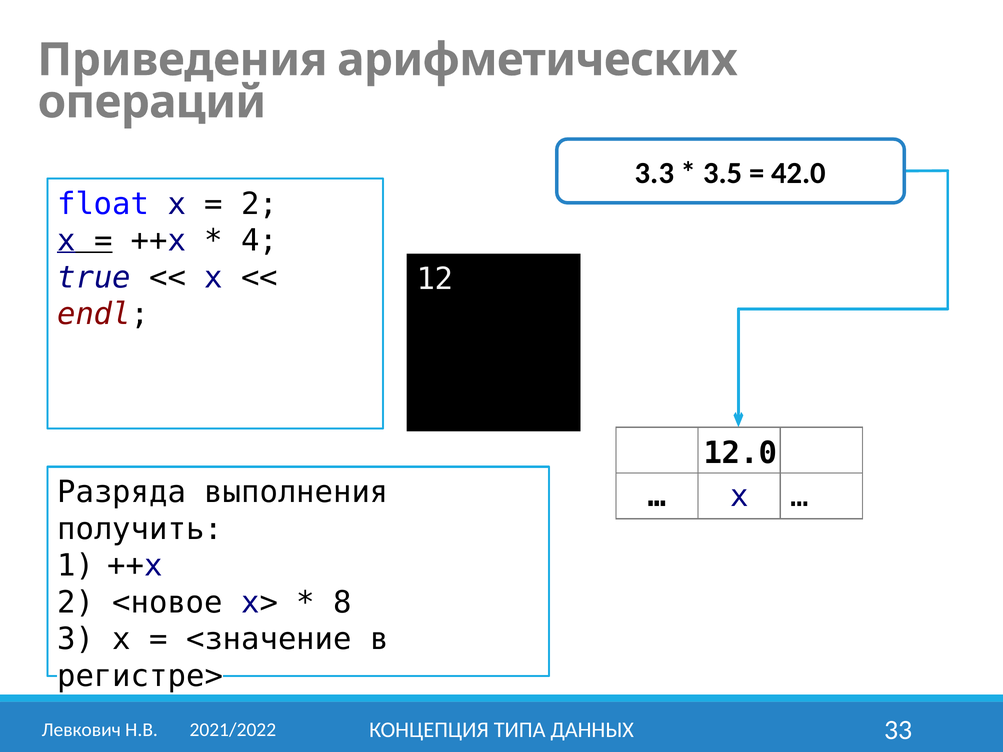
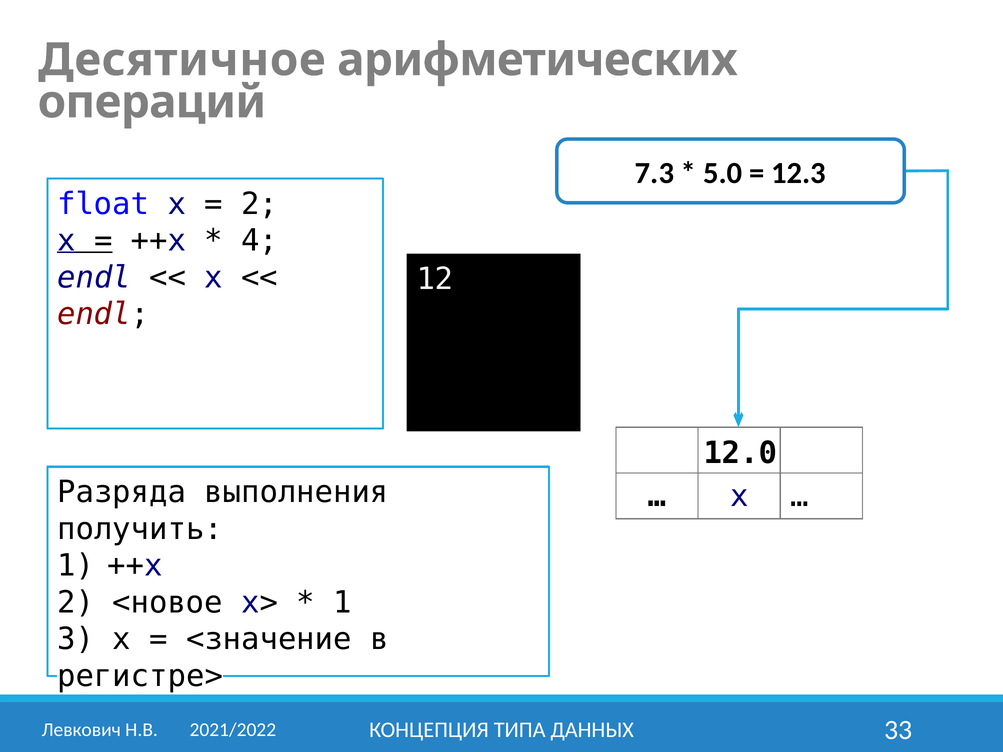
Приведения: Приведения -> Десятичное (182, 60)
3.3: 3.3 -> 7.3 (655, 173)
3.5: 3.5 -> 5.0 (723, 173)
42.0: 42.0 -> 12.3 (798, 173)
true: true -> endl (94, 278)
8: 8 -> 1 (342, 603)
